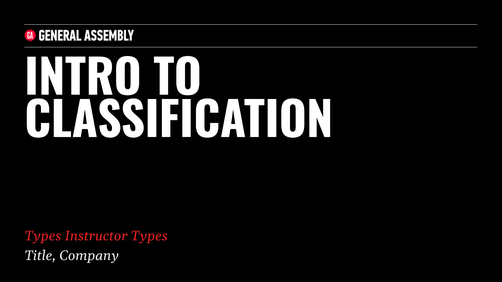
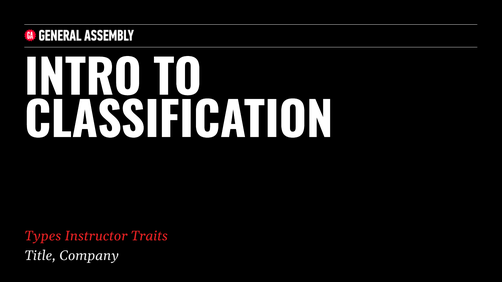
Instructor Types: Types -> Traits (149, 236)
